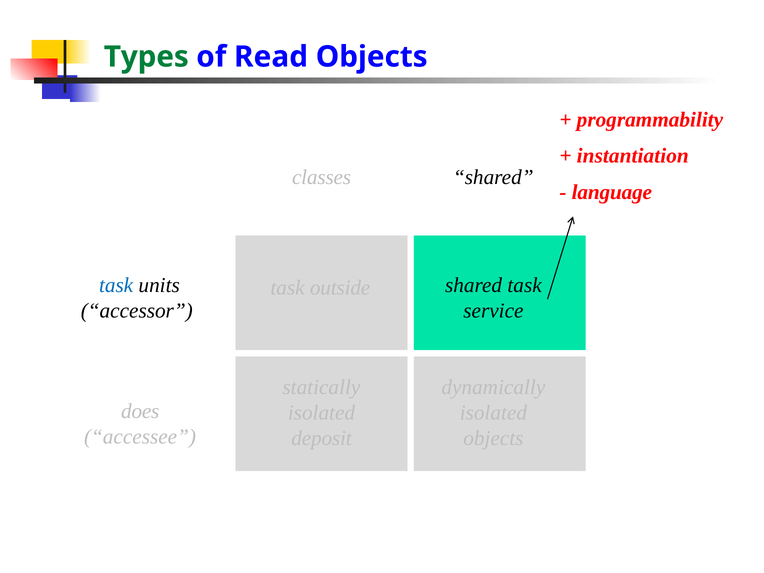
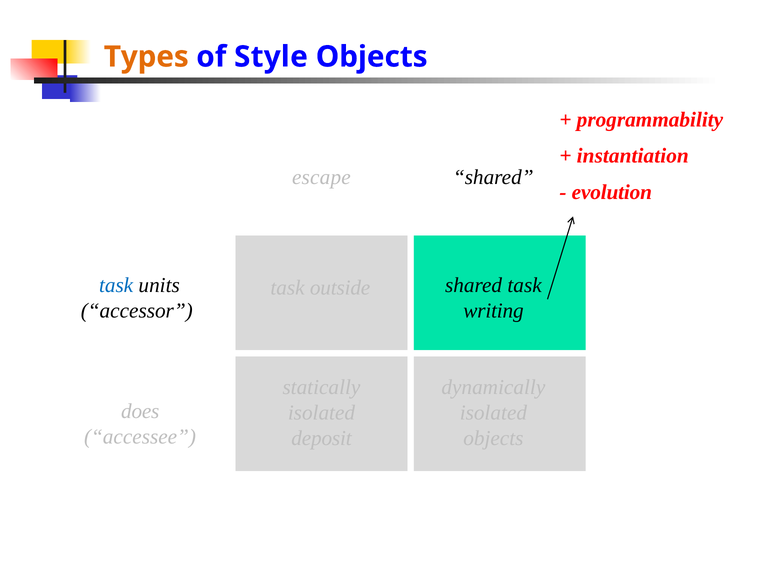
Types colour: green -> orange (146, 57)
Read: Read -> Style (271, 57)
classes: classes -> escape (321, 177)
language: language -> evolution (612, 192)
service: service -> writing (493, 311)
